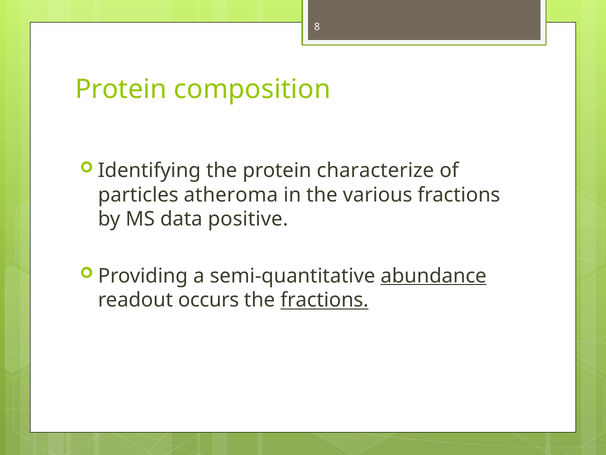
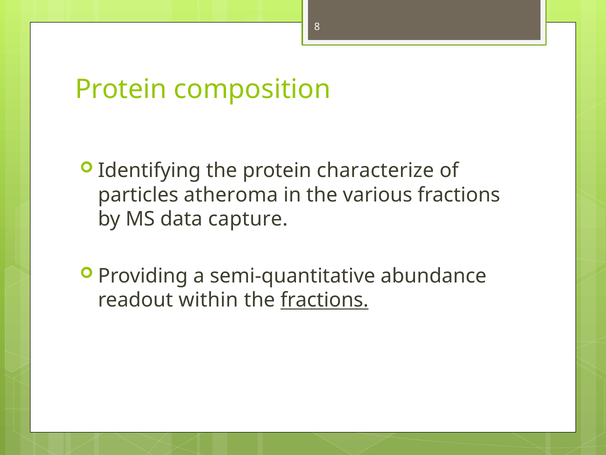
positive: positive -> capture (248, 219)
abundance underline: present -> none (434, 276)
occurs: occurs -> within (208, 300)
